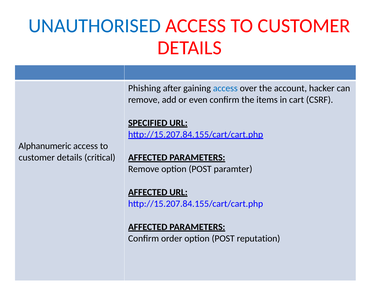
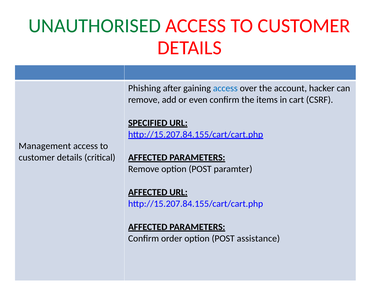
UNAUTHORISED colour: blue -> green (95, 26)
Alphanumeric: Alphanumeric -> Management (45, 146)
reputation: reputation -> assistance (258, 239)
